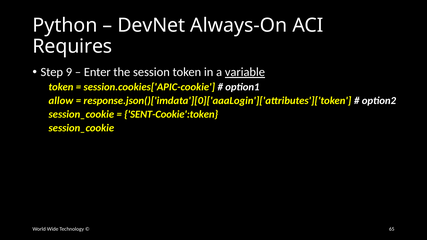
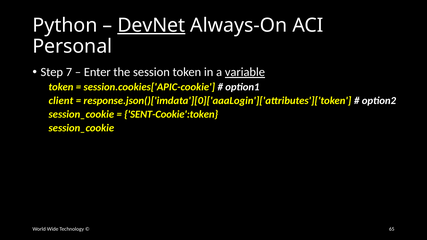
DevNet underline: none -> present (151, 25)
Requires: Requires -> Personal (72, 46)
9: 9 -> 7 (69, 72)
allow: allow -> client (61, 101)
